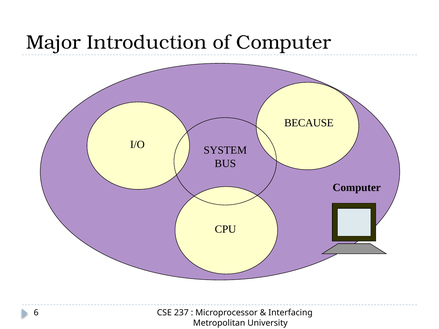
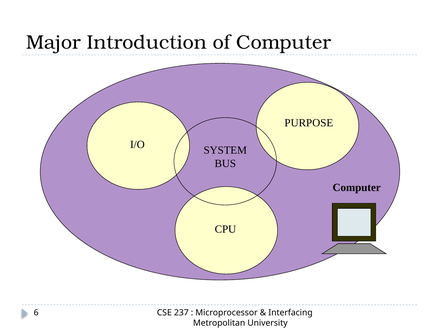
BECAUSE: BECAUSE -> PURPOSE (309, 123)
